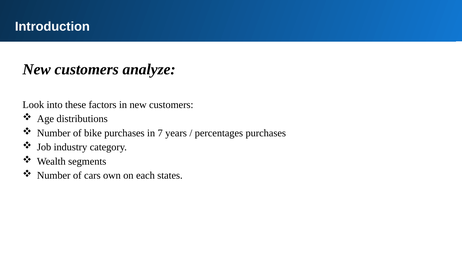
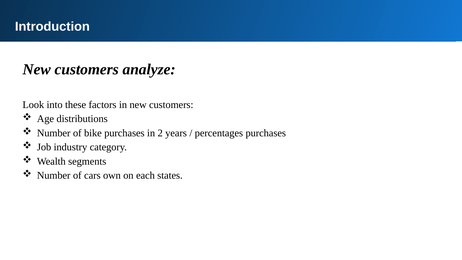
7: 7 -> 2 (160, 133)
